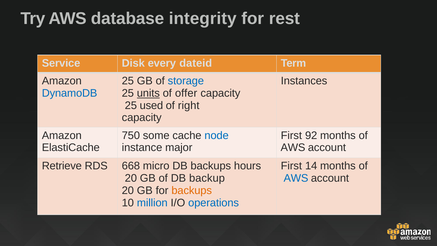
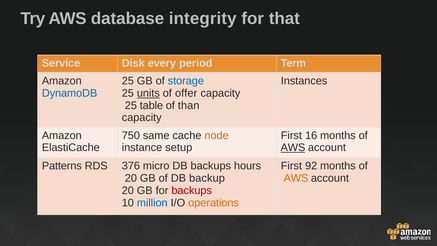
rest: rest -> that (284, 19)
dateid: dateid -> period (196, 63)
used: used -> table (151, 105)
right: right -> than (189, 105)
some: some -> same (156, 135)
node colour: blue -> orange (217, 135)
92: 92 -> 16 (311, 135)
major: major -> setup (179, 148)
AWS underline: none -> present (293, 148)
Retrieve: Retrieve -> Patterns (62, 166)
668: 668 -> 376 (131, 166)
14: 14 -> 92 (311, 166)
AWS colour: blue -> orange (296, 178)
backups colour: orange -> red (192, 190)
operations colour: blue -> orange (214, 203)
